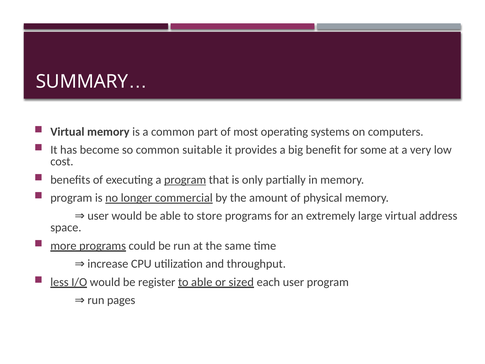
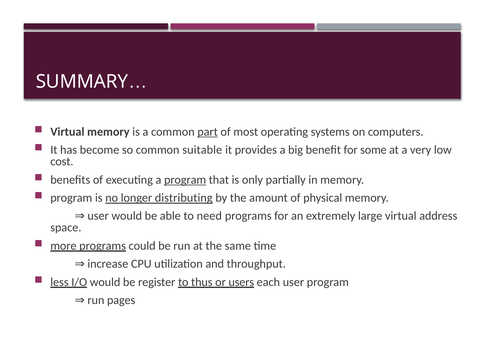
part underline: none -> present (208, 132)
commercial: commercial -> distributing (184, 198)
store: store -> need (209, 216)
to able: able -> thus (202, 282)
sized: sized -> users (241, 282)
